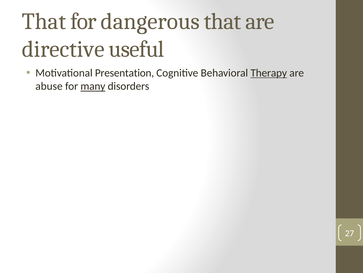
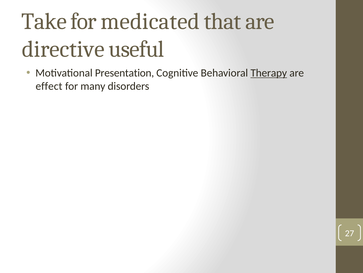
That: That -> Take (44, 21)
dangerous: dangerous -> medicated (150, 21)
abuse: abuse -> effect (49, 86)
many underline: present -> none (93, 86)
